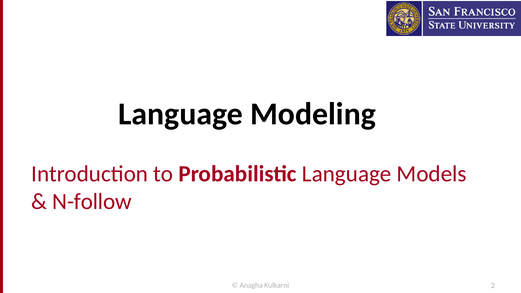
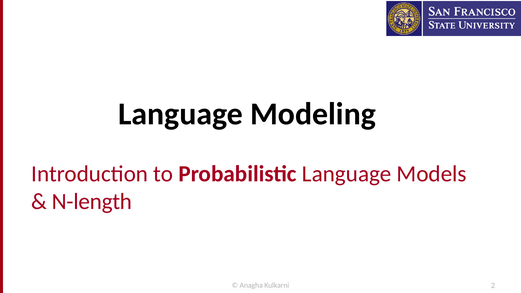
N-follow: N-follow -> N-length (92, 202)
